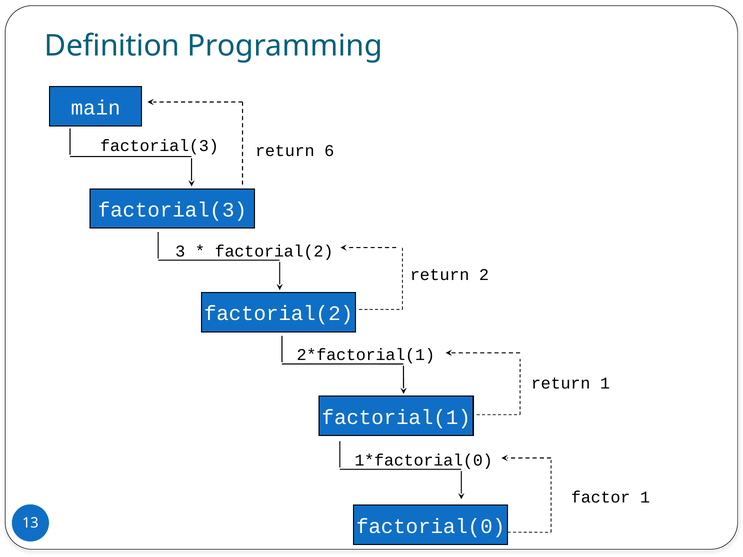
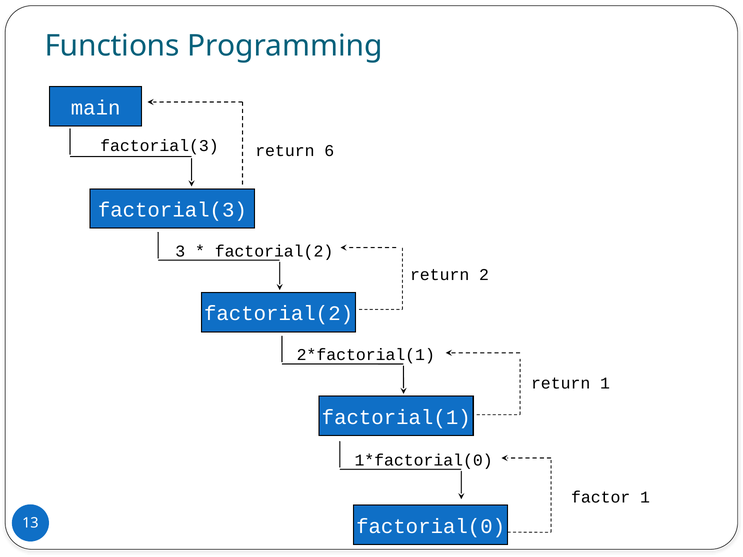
Definition: Definition -> Functions (112, 46)
